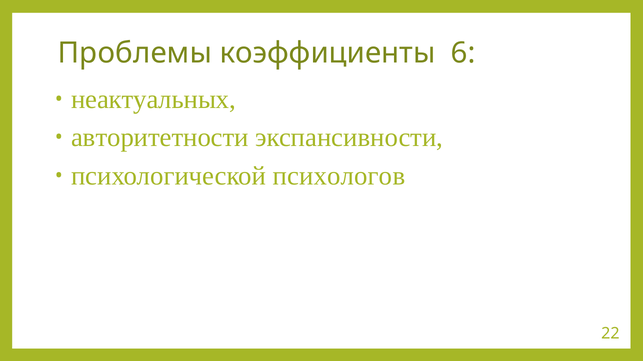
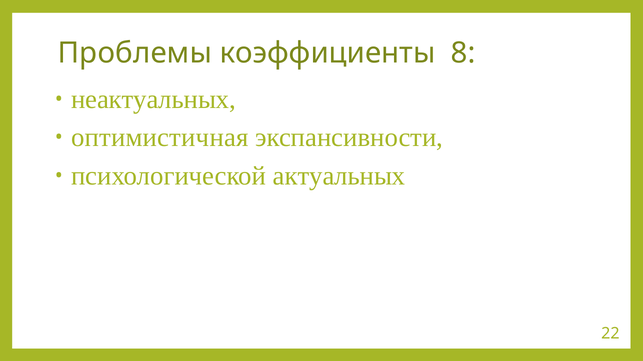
6: 6 -> 8 (463, 53)
авторитетности: авторитетности -> оптимистичная (160, 138)
психологов: психологов -> актуальных (339, 176)
